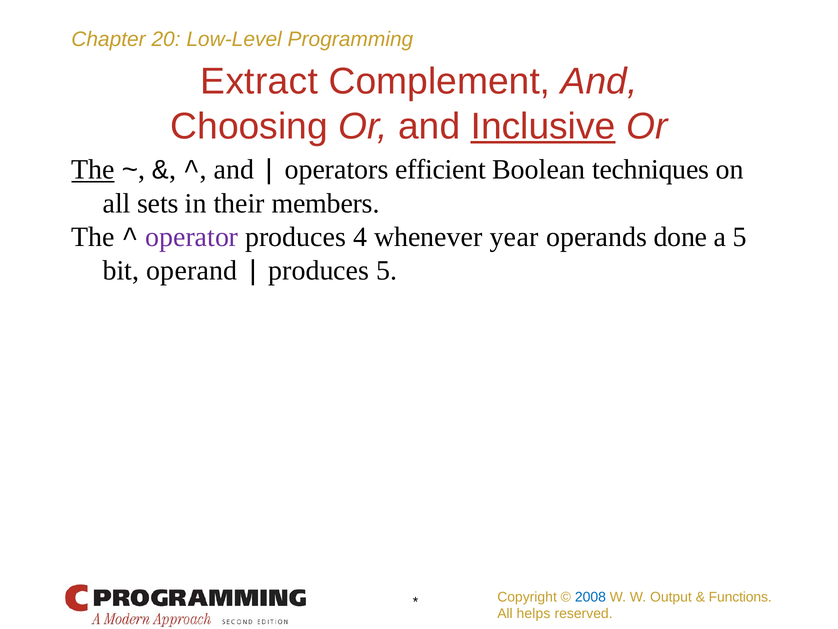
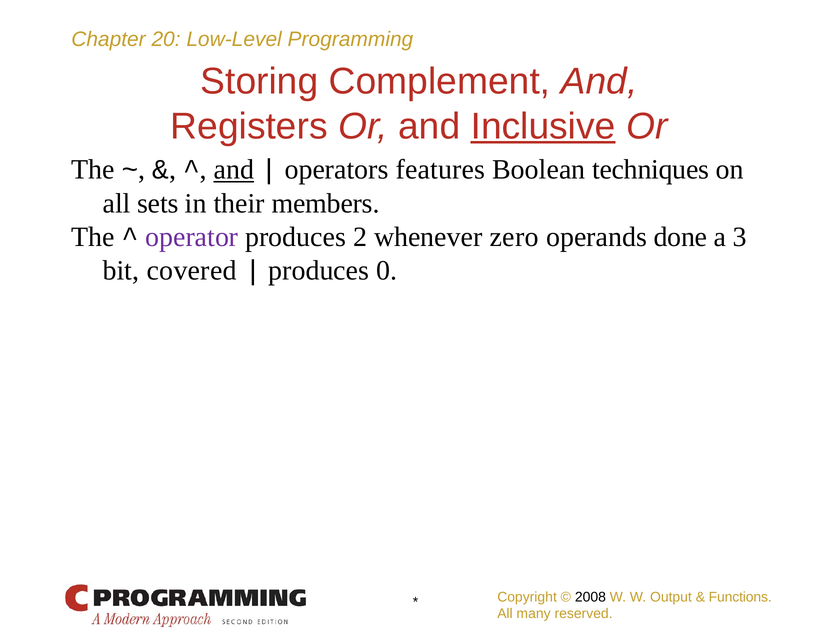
Extract: Extract -> Storing (259, 82)
Choosing: Choosing -> Registers (249, 126)
The underline: present -> none (93, 170)
and underline: none -> present (234, 170)
efficient: efficient -> features (440, 170)
4: 4 -> 2 (360, 237)
year: year -> zero (514, 237)
a 5: 5 -> 3 (740, 237)
operand: operand -> covered (192, 270)
produces 5: 5 -> 0 (387, 270)
2008 colour: blue -> black (590, 597)
helps: helps -> many (534, 613)
